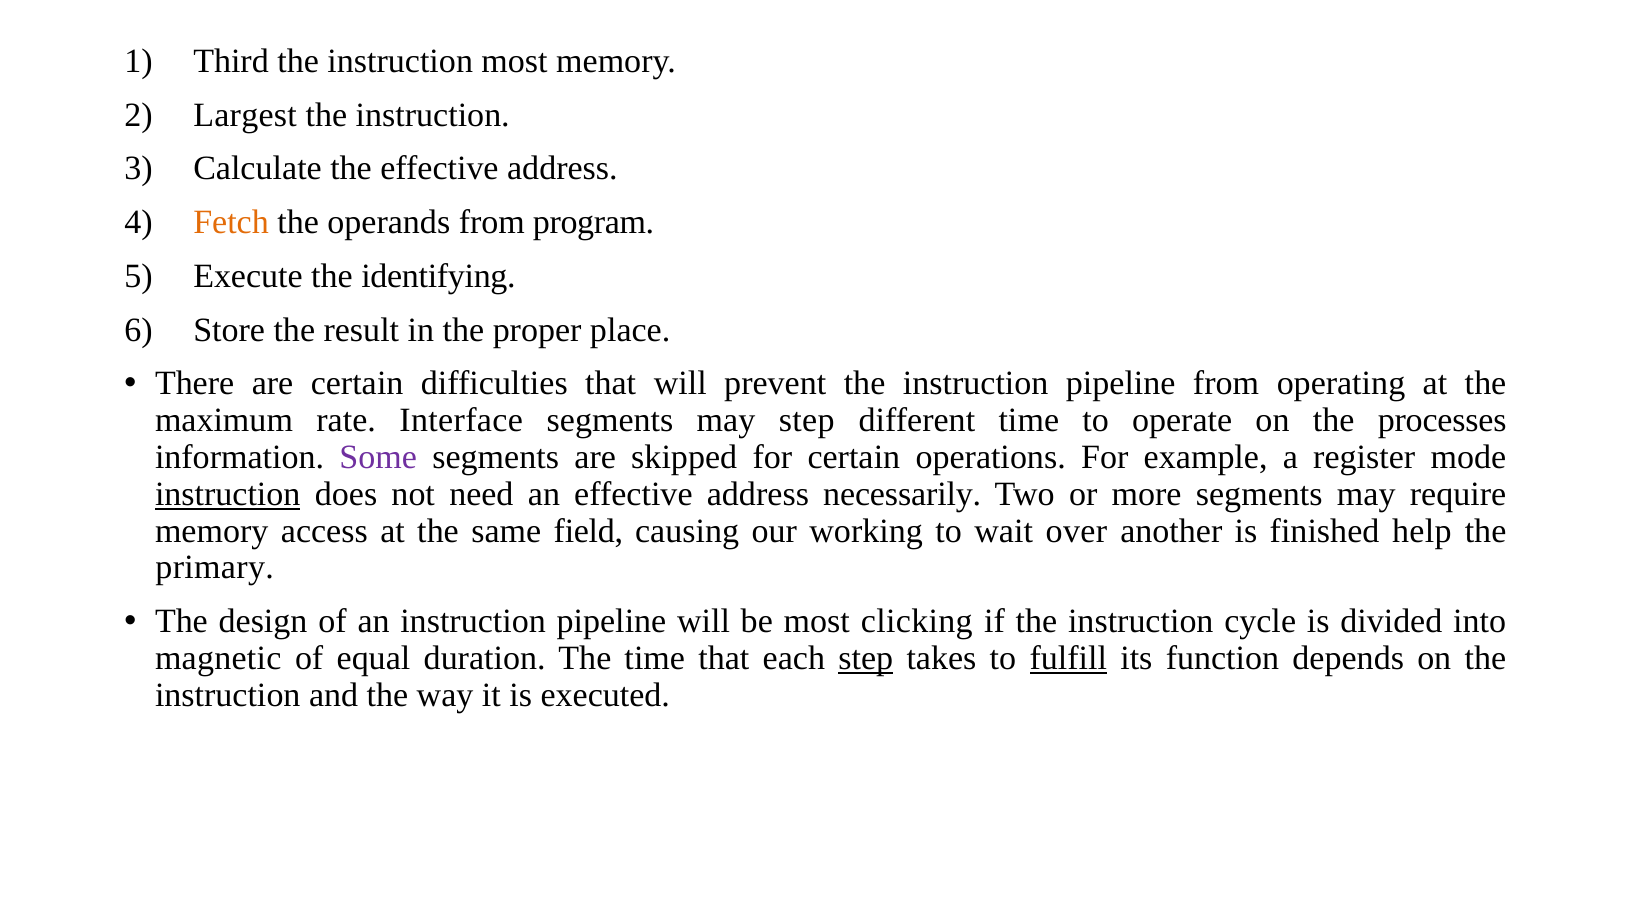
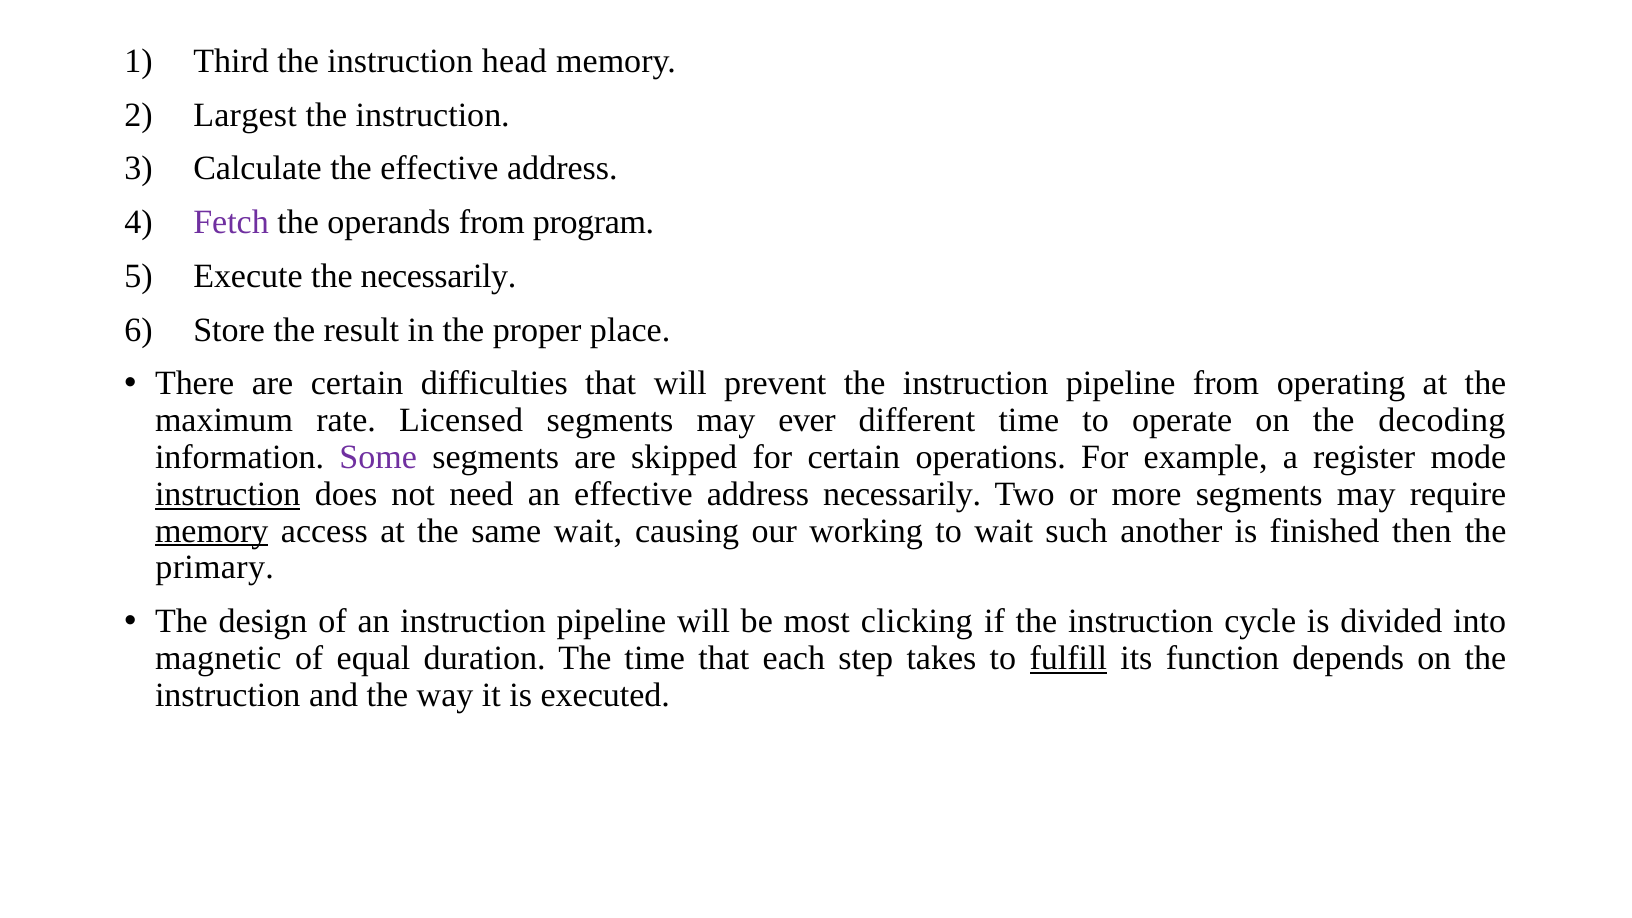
instruction most: most -> head (514, 61)
Fetch colour: orange -> purple (231, 222)
the identifying: identifying -> necessarily (439, 276)
Interface: Interface -> Licensed (461, 420)
may step: step -> ever (807, 420)
processes: processes -> decoding (1442, 420)
memory underline: none -> present (212, 531)
same field: field -> wait (588, 531)
over: over -> such (1077, 531)
help: help -> then (1422, 531)
step underline: present -> none (866, 658)
